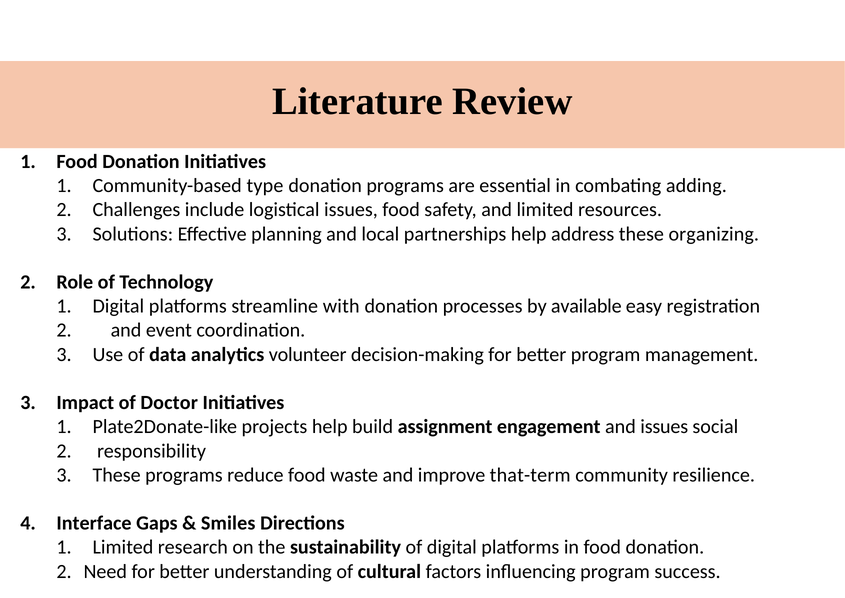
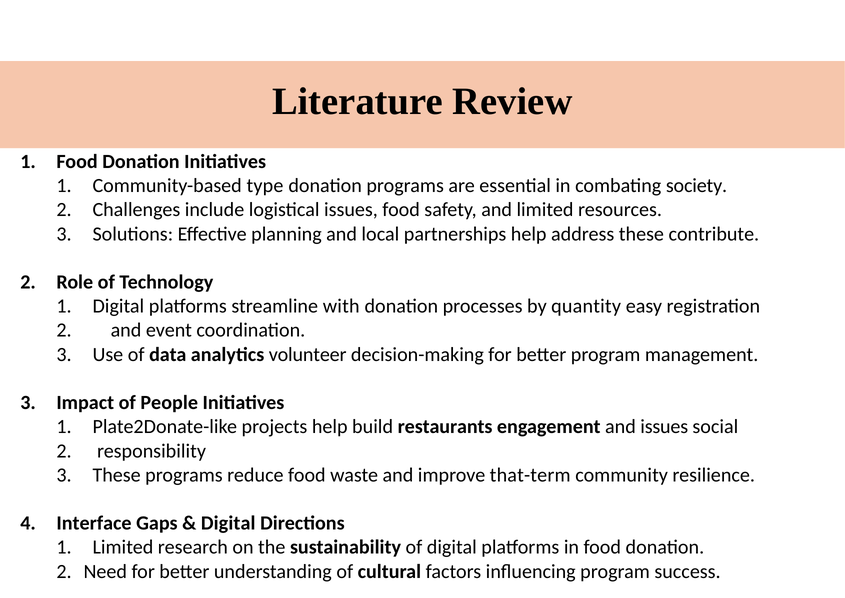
adding: adding -> society (697, 186)
organizing: organizing -> contribute (714, 234)
available: available -> quantity (586, 306)
Doctor: Doctor -> People (169, 402)
assignment: assignment -> restaurants (445, 427)
Smiles: Smiles -> Digital (228, 523)
